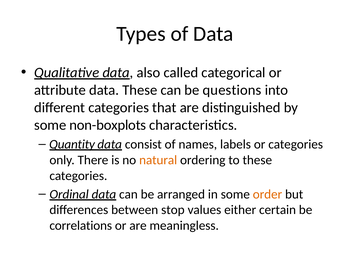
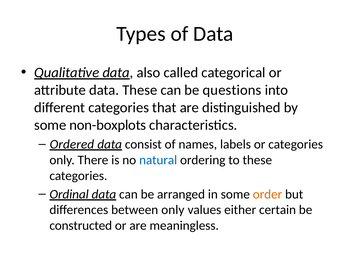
Quantity: Quantity -> Ordered (72, 145)
natural colour: orange -> blue (158, 160)
between stop: stop -> only (173, 210)
correlations: correlations -> constructed (81, 226)
